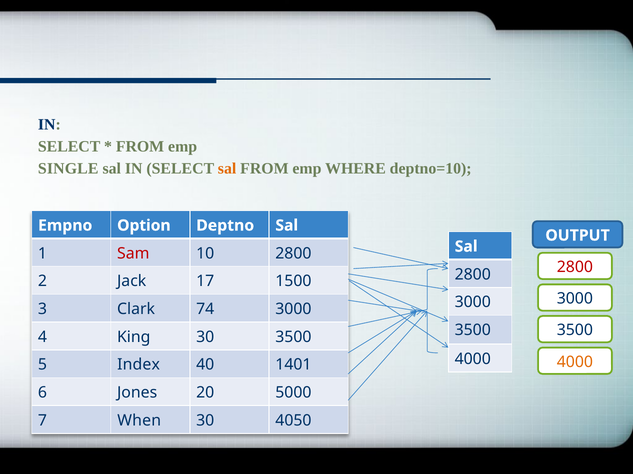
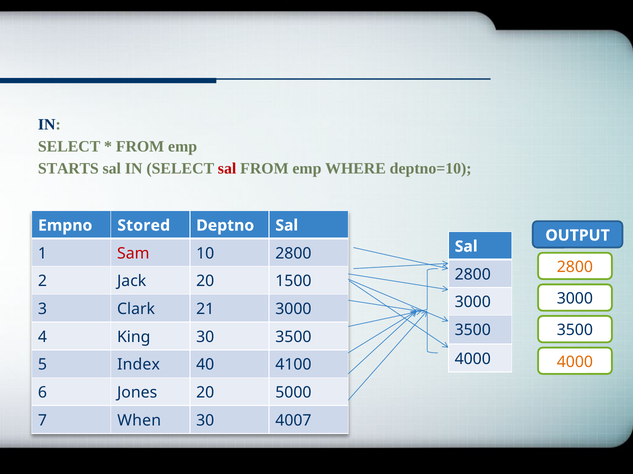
SINGLE: SINGLE -> STARTS (68, 169)
sal colour: orange -> red (227, 169)
Option: Option -> Stored (144, 226)
2800 colour: red -> orange (575, 267)
Jack 17: 17 -> 20 (205, 282)
74: 74 -> 21 (205, 309)
1401: 1401 -> 4100 (293, 365)
4050: 4050 -> 4007 (293, 421)
